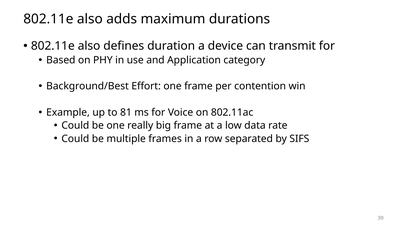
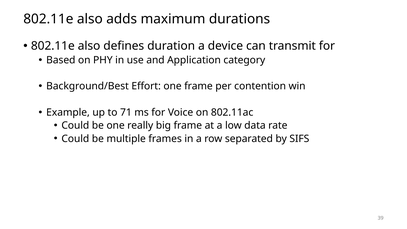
81: 81 -> 71 (126, 112)
